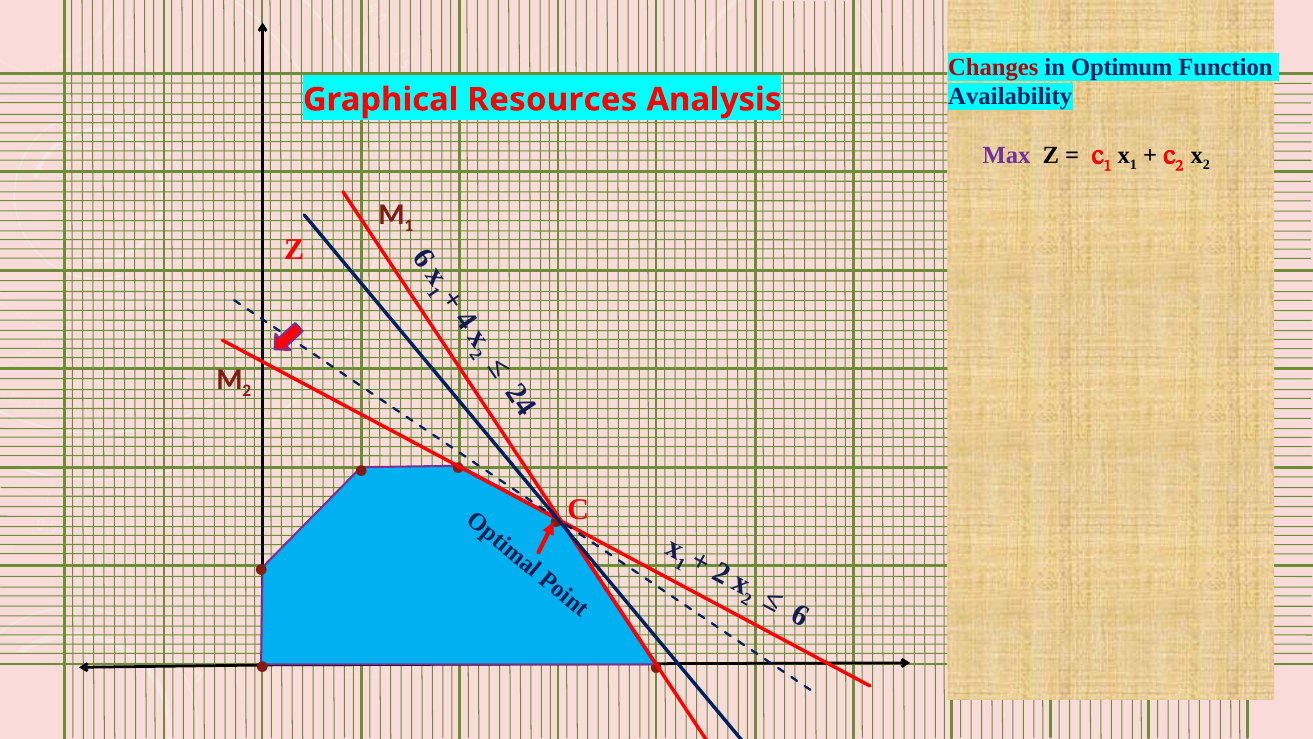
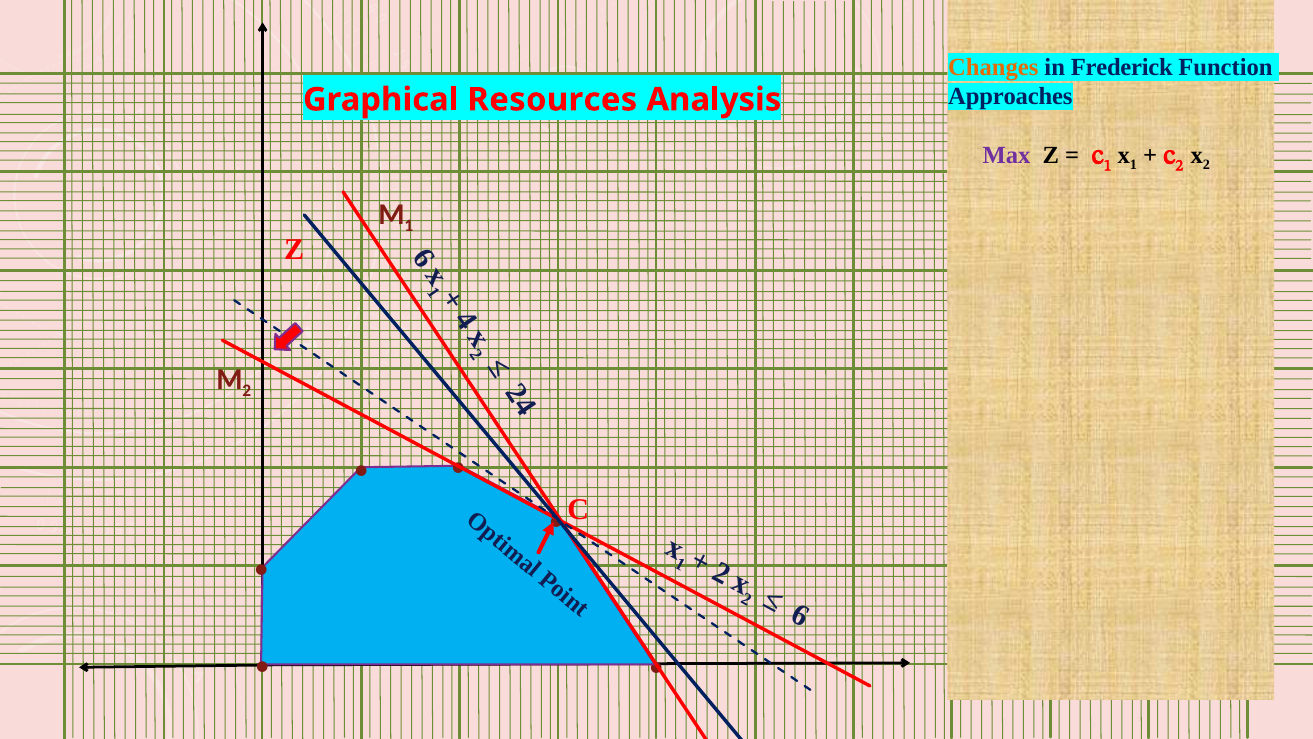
Changes colour: red -> orange (993, 67)
Optimum: Optimum -> Frederick (1122, 67)
Availability: Availability -> Approaches (1010, 97)
